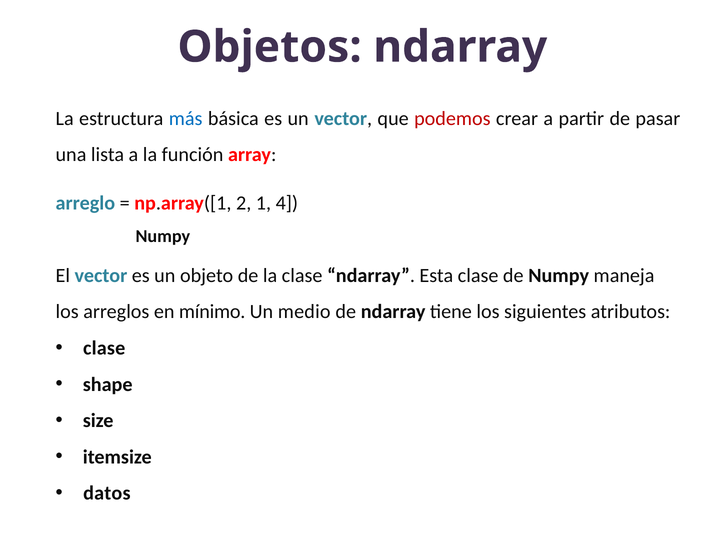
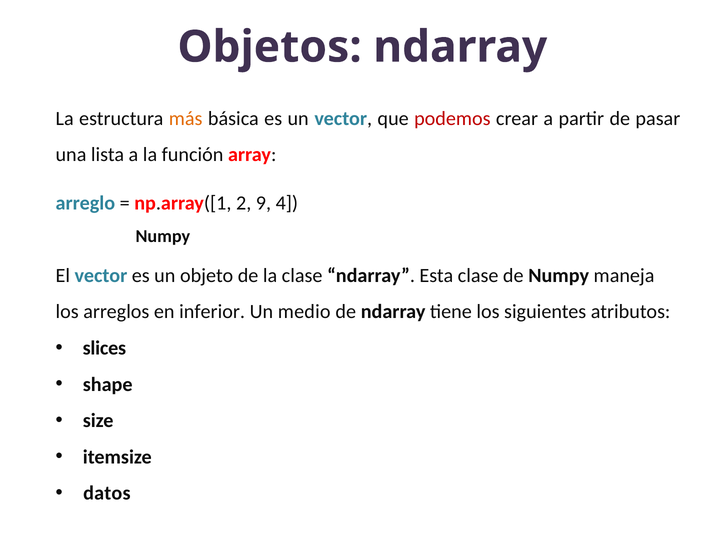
más colour: blue -> orange (186, 118)
1: 1 -> 9 (263, 203)
mínimo: mínimo -> inferior (212, 312)
clase: clase -> slices (104, 348)
